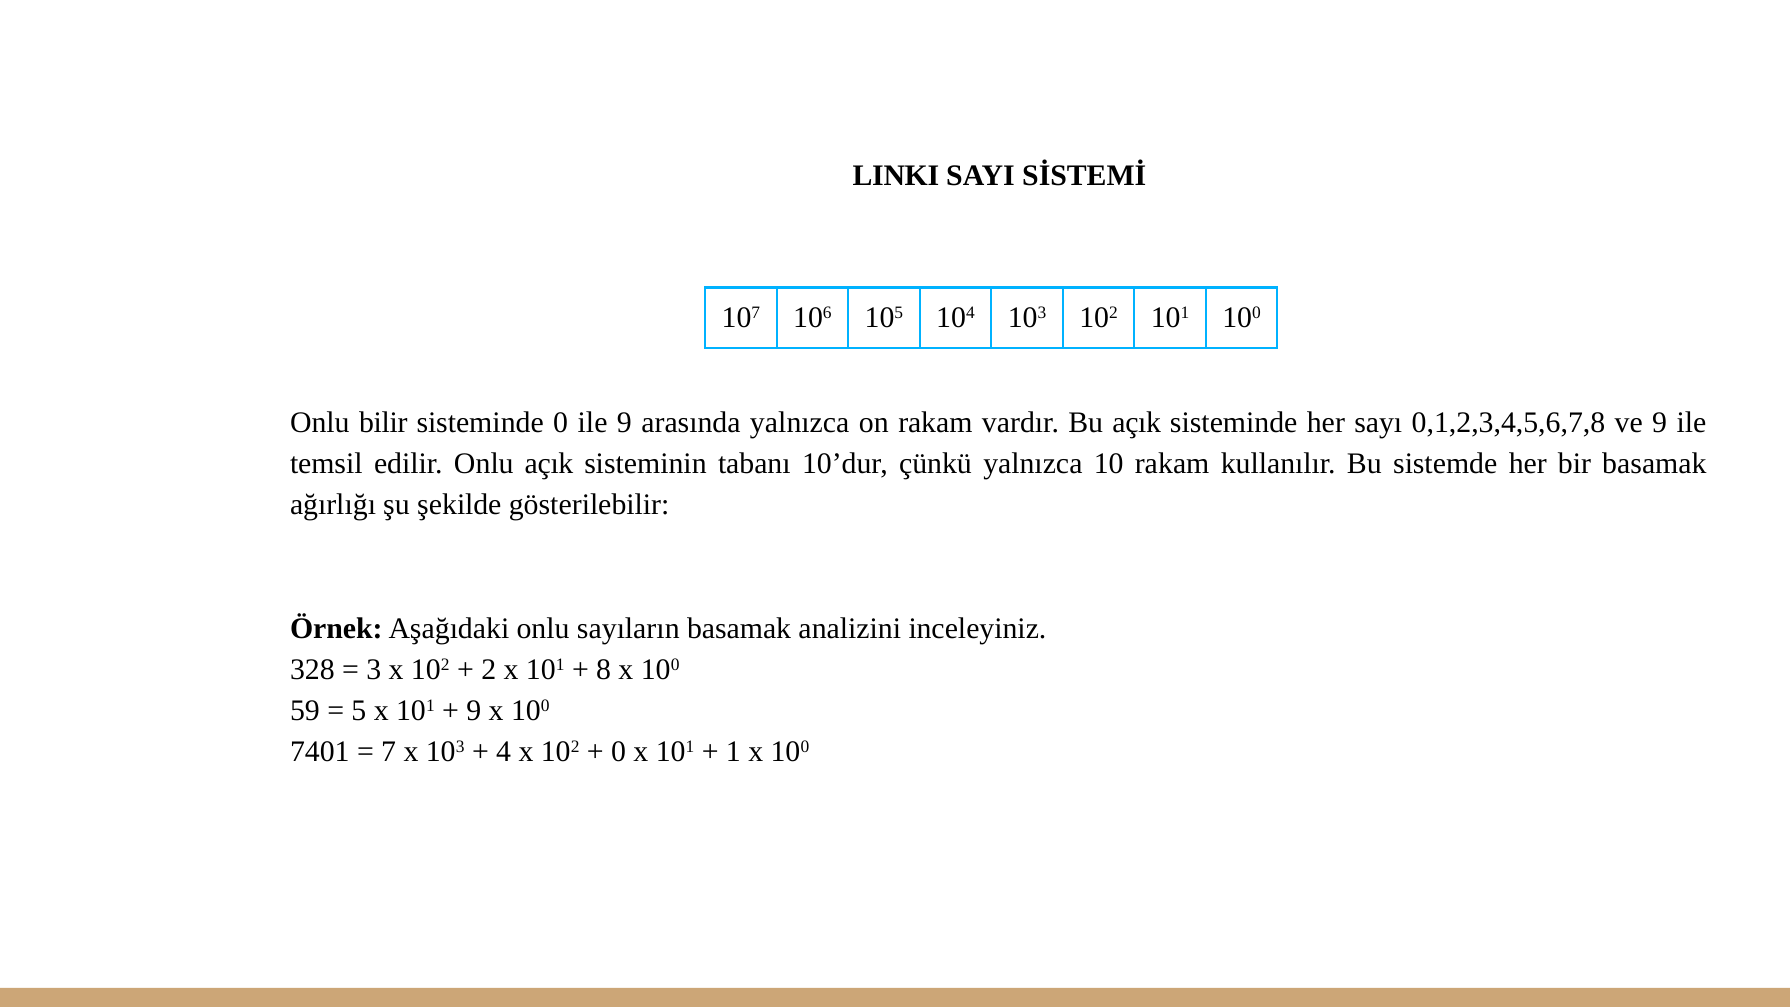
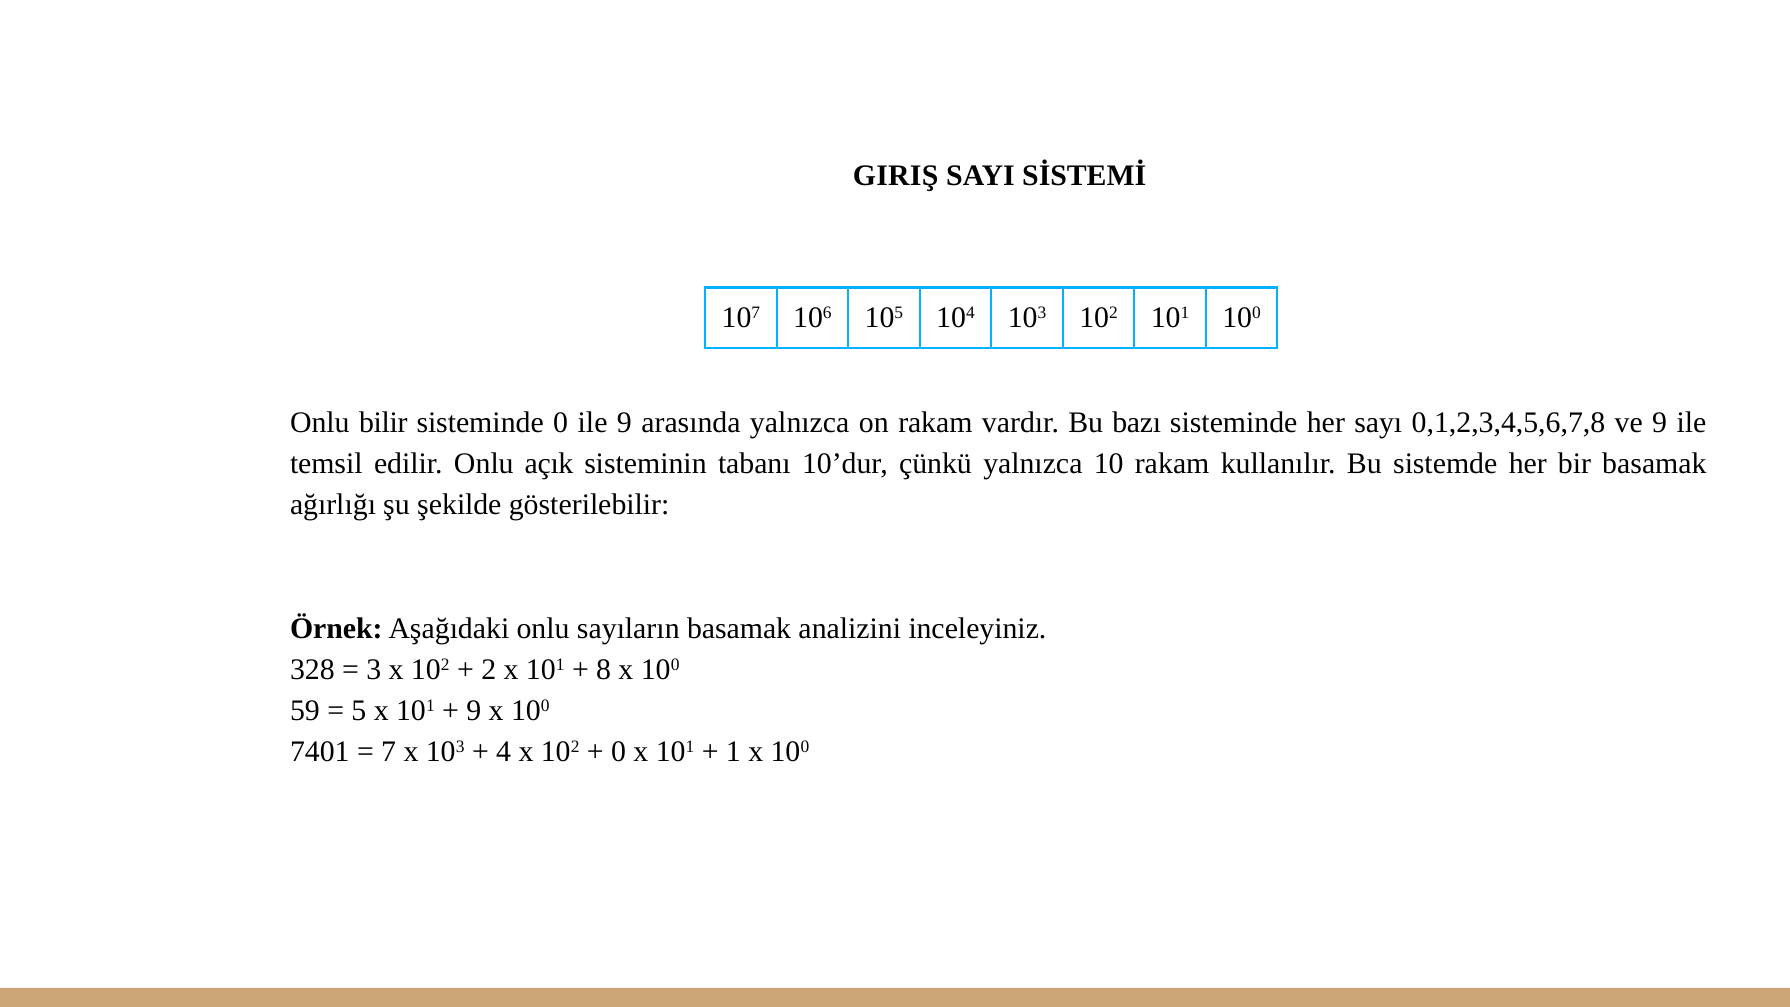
LINKI: LINKI -> GIRIŞ (896, 176)
Bu açık: açık -> bazı (1137, 423)
